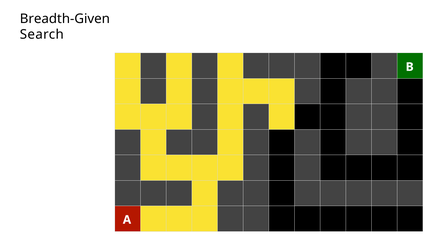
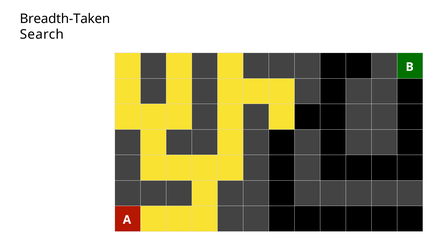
Breadth-Given: Breadth-Given -> Breadth-Taken (65, 19)
